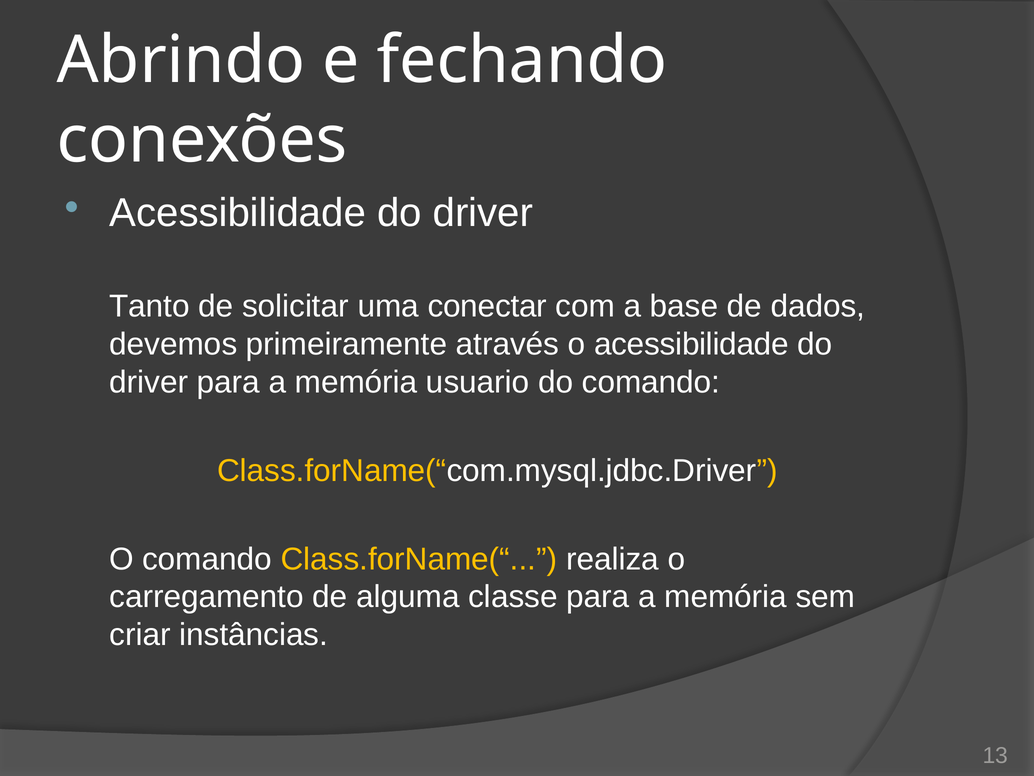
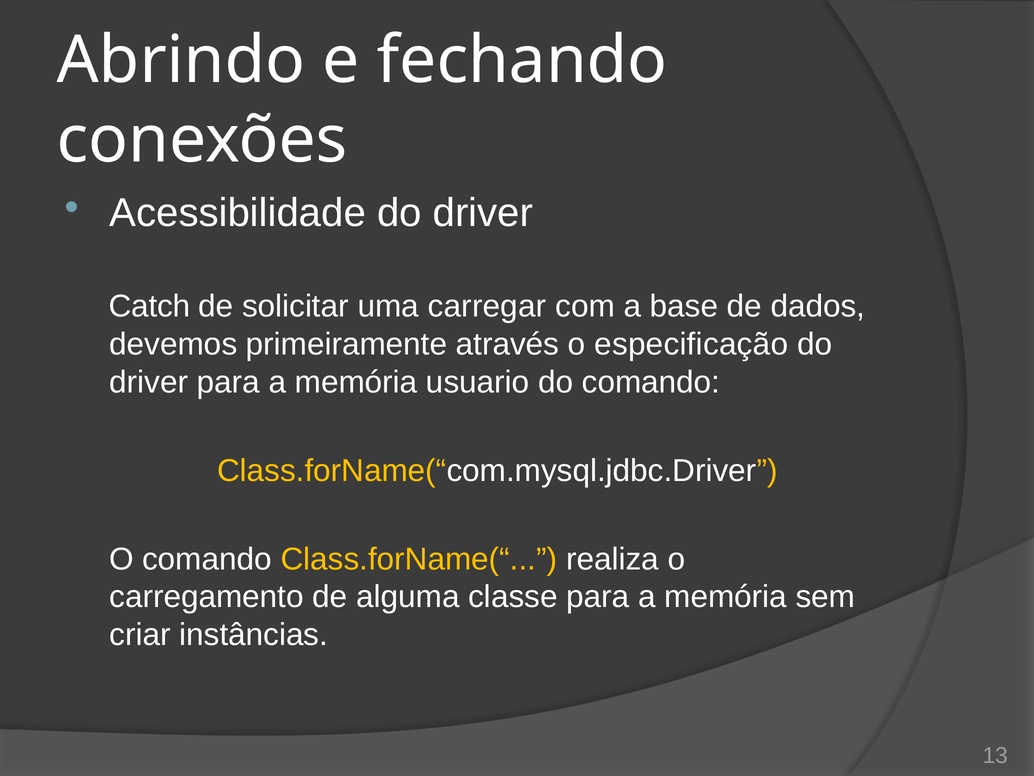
Tanto: Tanto -> Catch (149, 306)
conectar: conectar -> carregar (487, 306)
o acessibilidade: acessibilidade -> especificação (691, 344)
